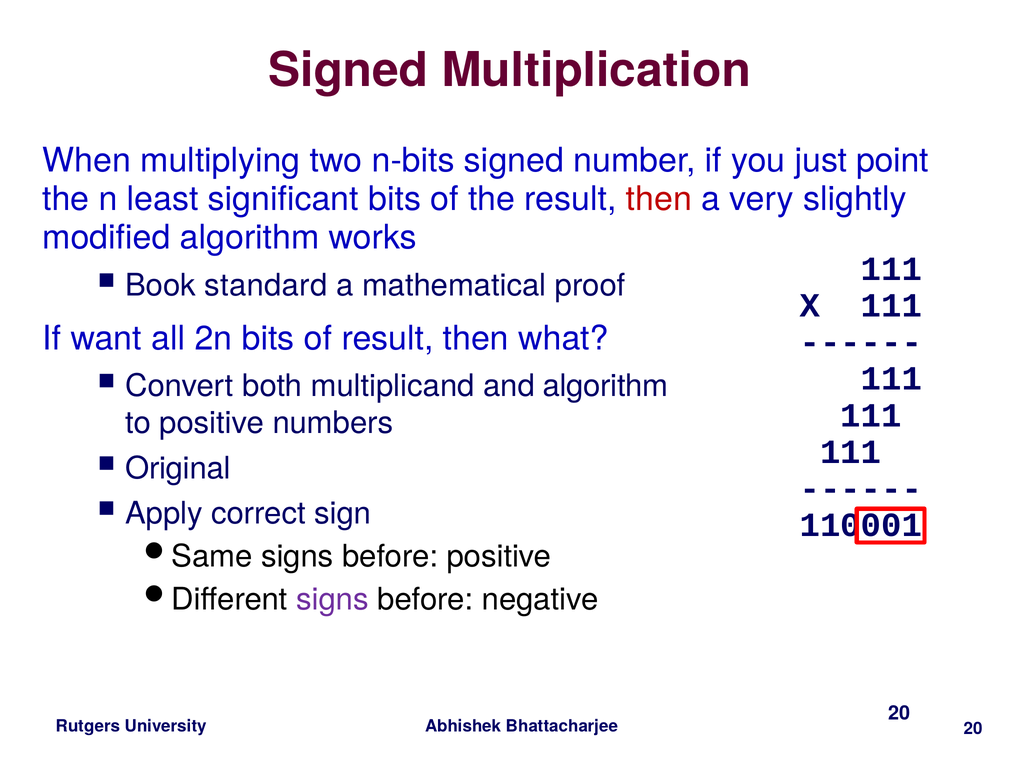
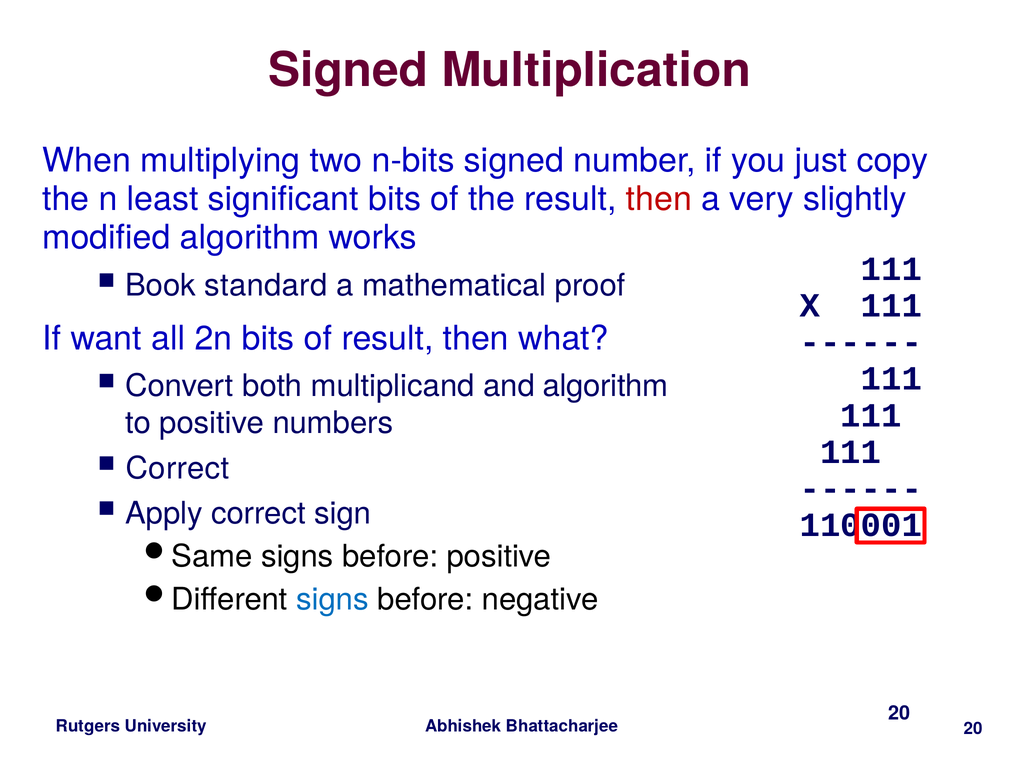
point: point -> copy (892, 161)
Original: Original -> Correct (178, 469)
signs colour: purple -> blue (333, 600)
